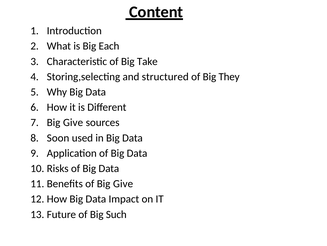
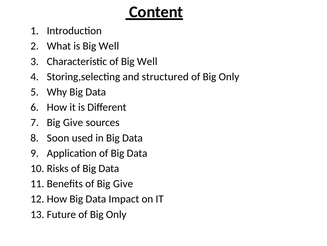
is Big Each: Each -> Well (109, 46)
of Big Take: Take -> Well (147, 61)
They: They -> Only (229, 76)
Such: Such -> Only (116, 214)
